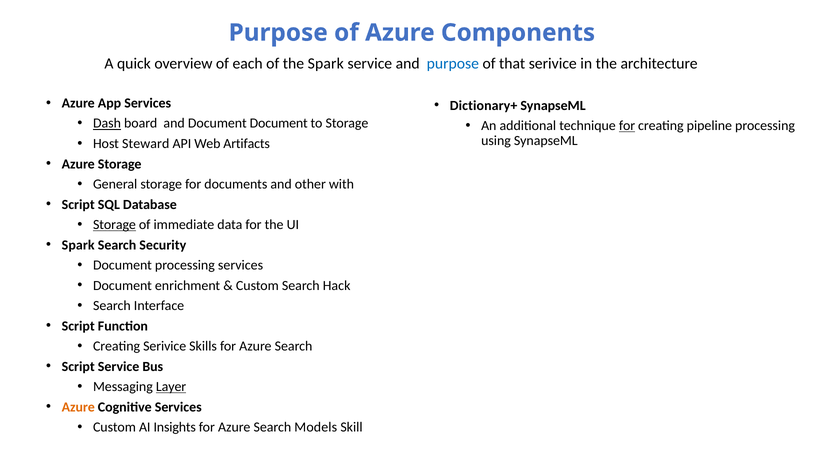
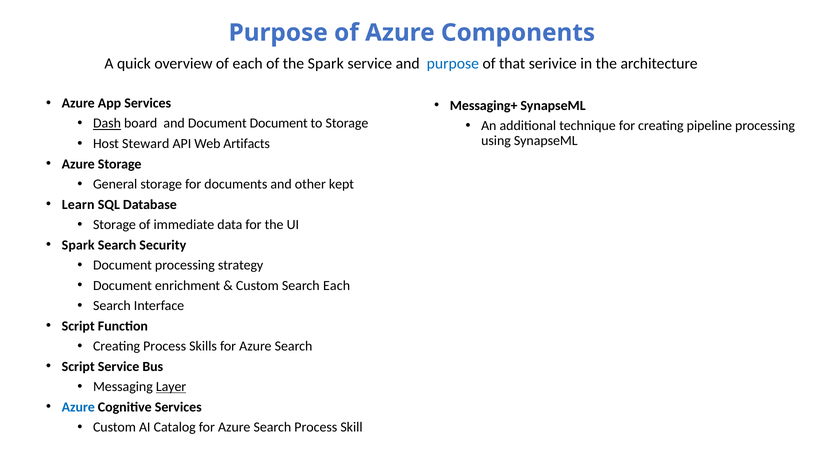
Dictionary+: Dictionary+ -> Messaging+ (484, 106)
for underline: present -> none (627, 126)
with: with -> kept (341, 184)
Script: Script -> Learn (78, 205)
Storage underline: present -> none (114, 225)
processing services: services -> strategy (241, 265)
Search Hack: Hack -> Each (337, 286)
Creating Serivice: Serivice -> Process (165, 346)
Azure colour: orange -> blue (78, 407)
Insights: Insights -> Catalog (175, 427)
Search Models: Models -> Process (316, 427)
